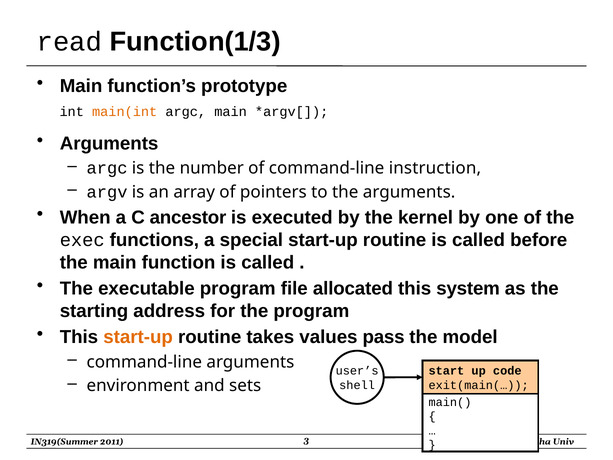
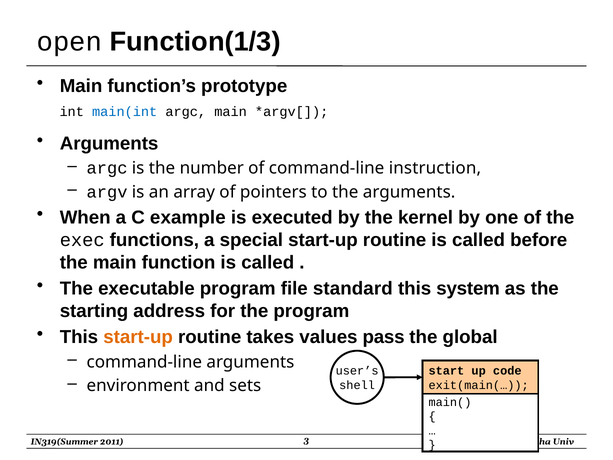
read: read -> open (69, 42)
main(int colour: orange -> blue (125, 112)
ancestor: ancestor -> example (188, 217)
allocated: allocated -> standard (353, 288)
model: model -> global (470, 337)
